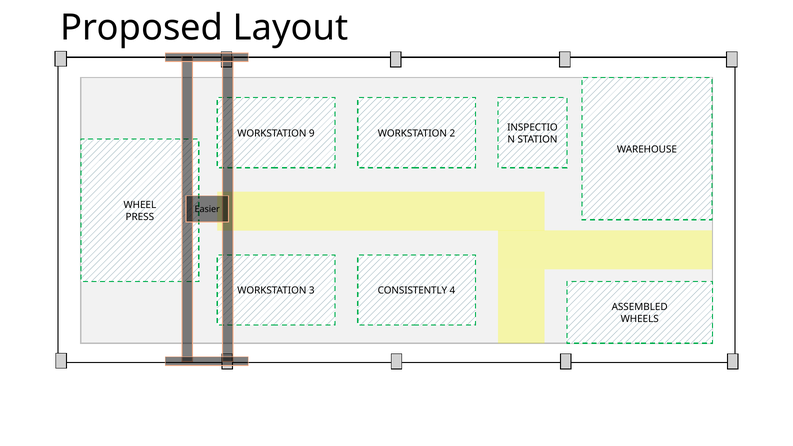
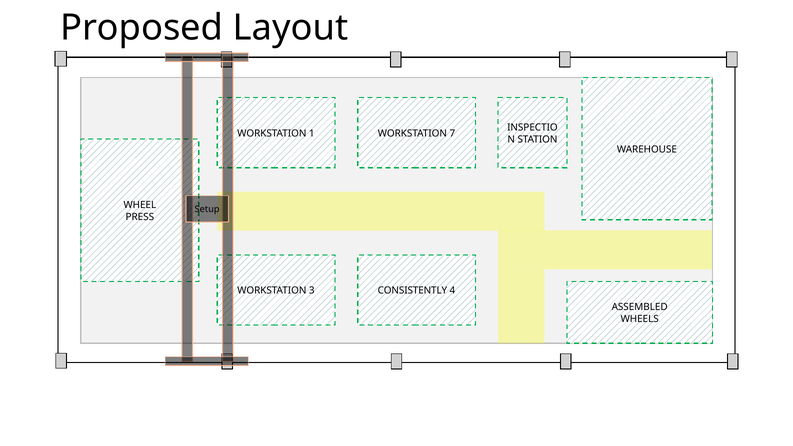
9: 9 -> 1 (312, 133)
2: 2 -> 7 (452, 133)
Easier: Easier -> Setup (207, 210)
